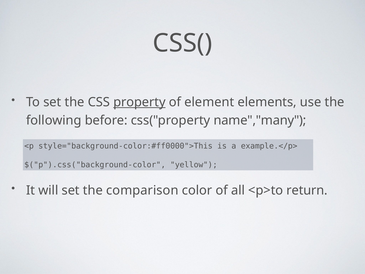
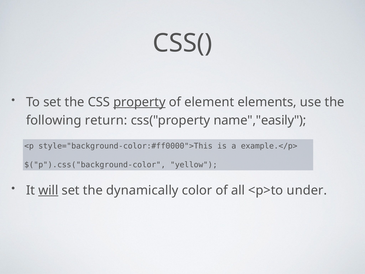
before: before -> return (106, 120)
name","many: name","many -> name","easily (260, 120)
will underline: none -> present (48, 190)
comparison: comparison -> dynamically (142, 190)
return: return -> under (307, 190)
